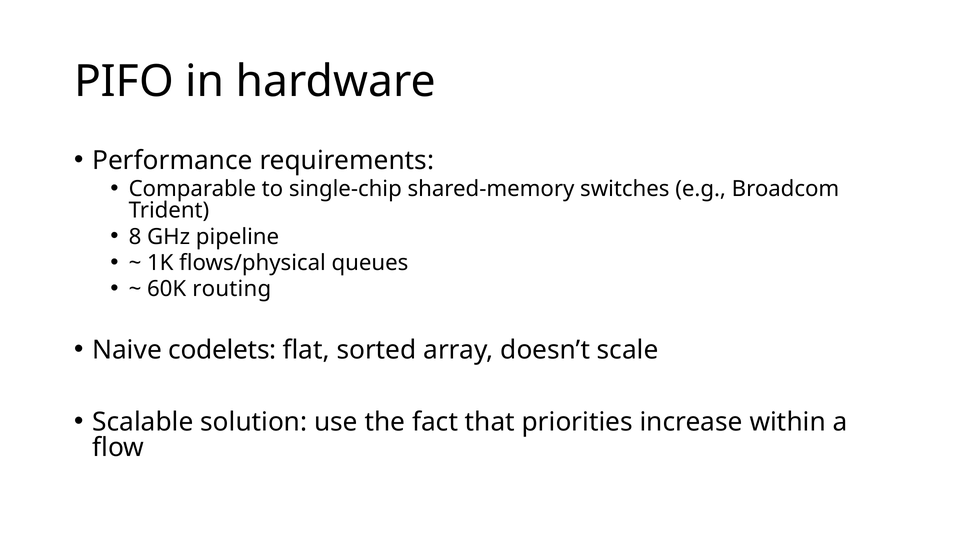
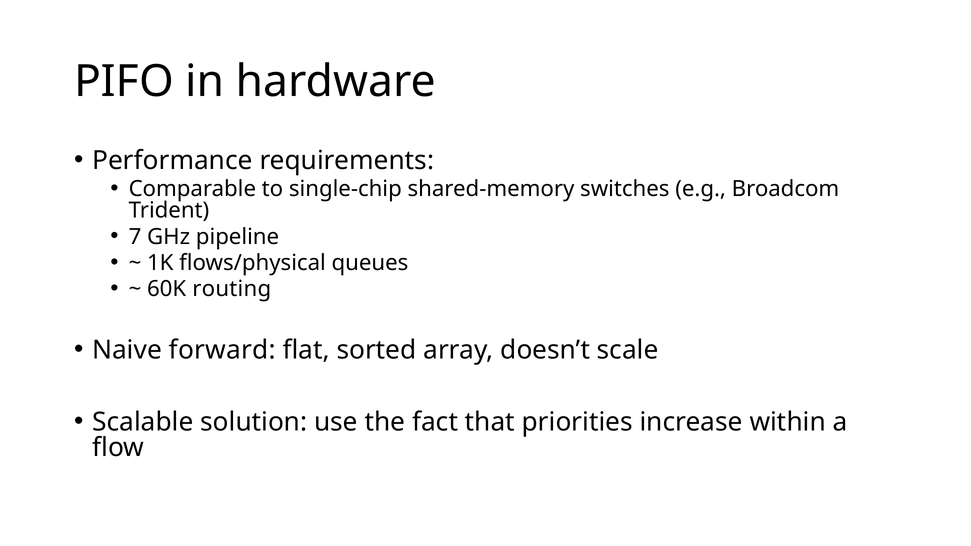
8: 8 -> 7 (135, 237)
codelets: codelets -> forward (222, 350)
